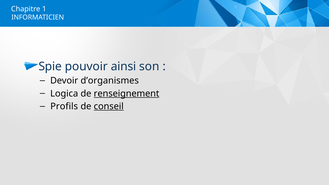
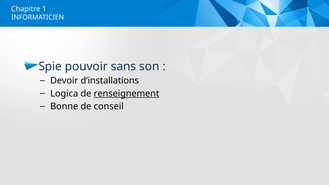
ainsi: ainsi -> sans (124, 66)
d’organismes: d’organismes -> d’installations (110, 81)
Profils: Profils -> Bonne (64, 106)
conseil underline: present -> none (109, 106)
